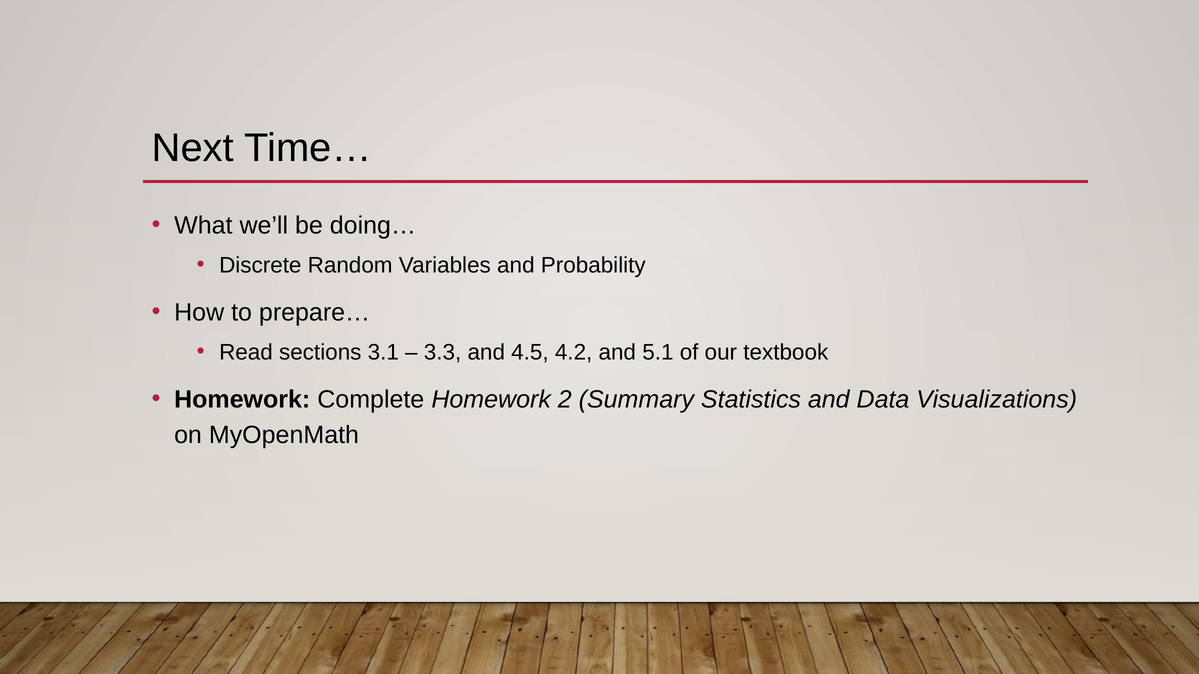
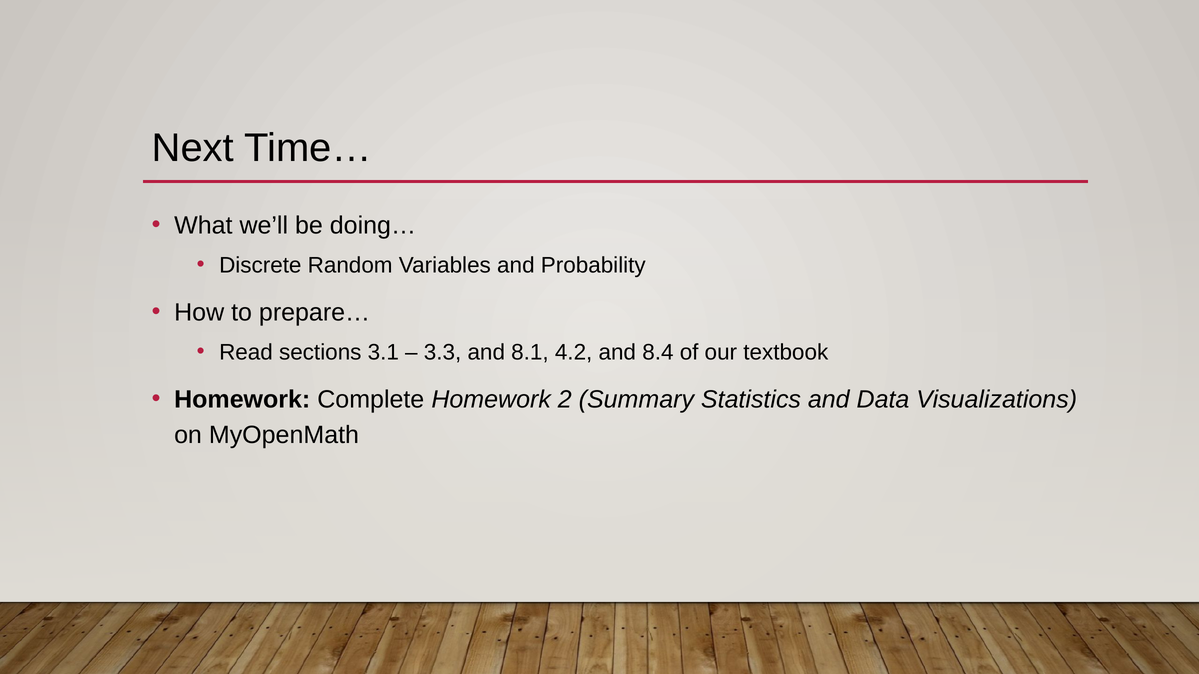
4.5: 4.5 -> 8.1 (530, 352)
5.1: 5.1 -> 8.4 (658, 352)
